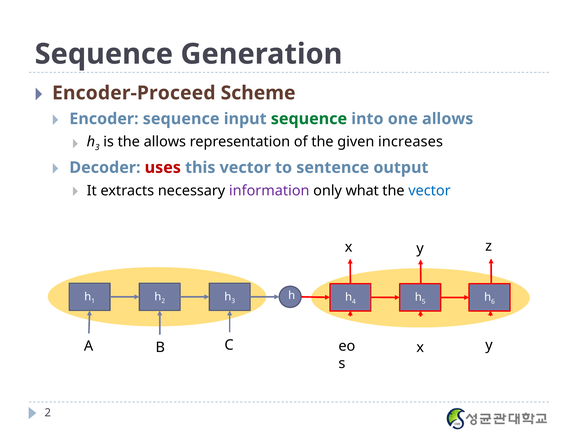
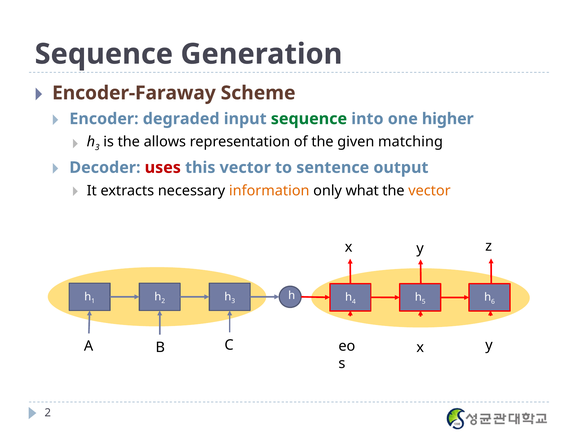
Encoder-Proceed: Encoder-Proceed -> Encoder-Faraway (134, 93)
Encoder sequence: sequence -> degraded (181, 119)
one allows: allows -> higher (448, 119)
increases: increases -> matching (410, 142)
information colour: purple -> orange (269, 190)
vector colour: blue -> orange (429, 190)
